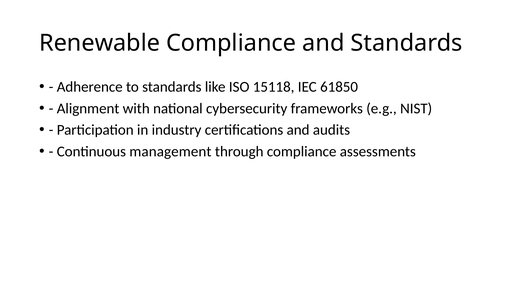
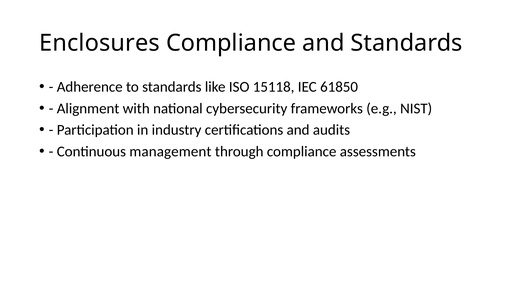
Renewable: Renewable -> Enclosures (99, 43)
